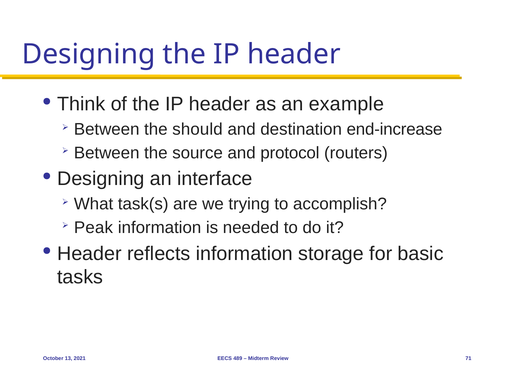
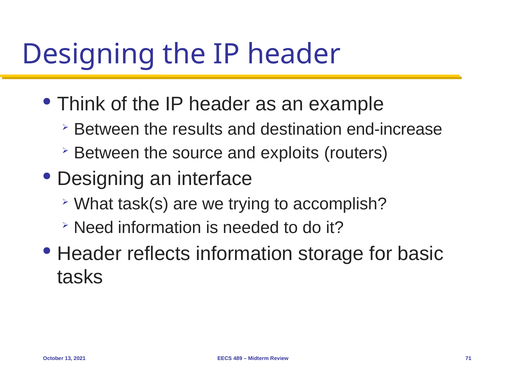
should: should -> results (197, 129)
protocol: protocol -> exploits (290, 153)
Peak: Peak -> Need (94, 228)
